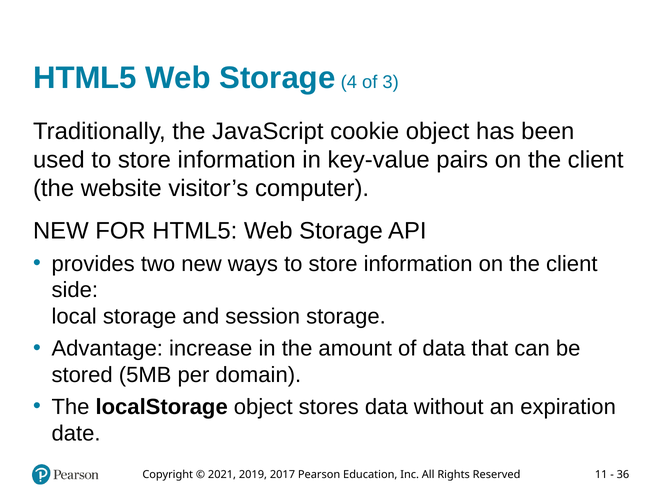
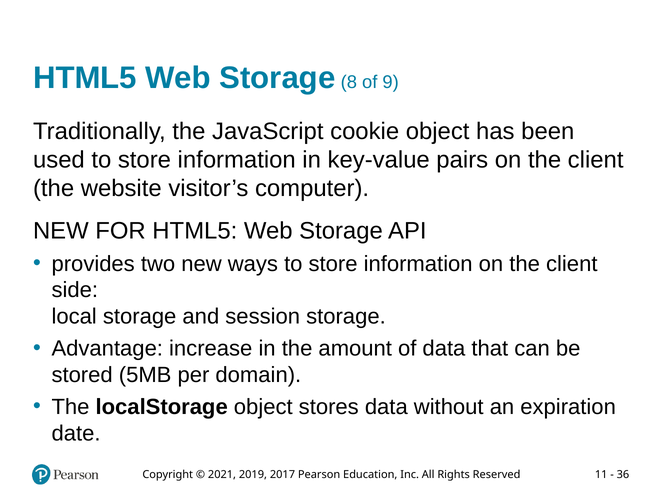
4: 4 -> 8 (349, 83)
3: 3 -> 9 (391, 83)
